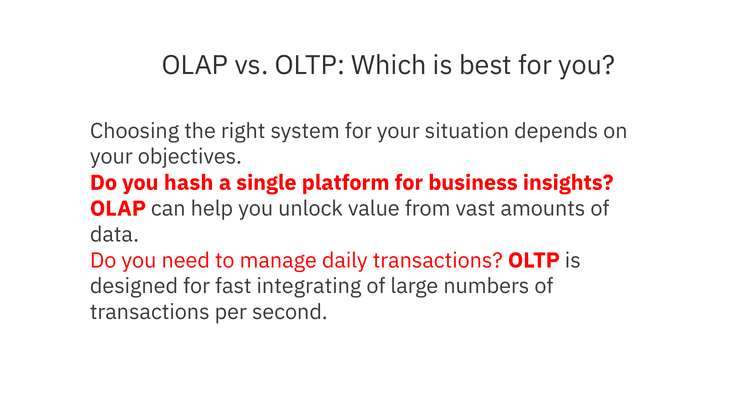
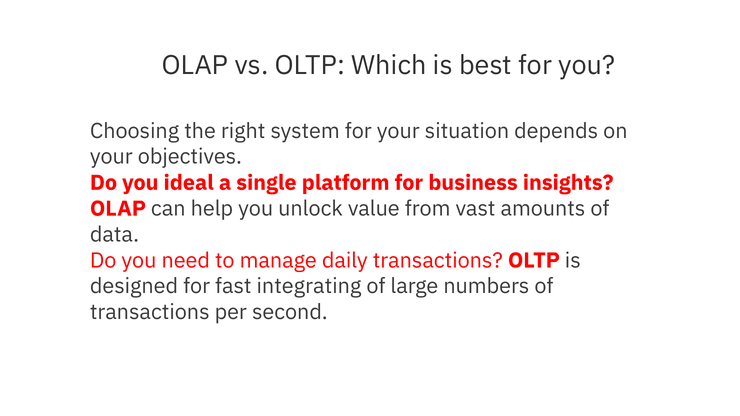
hash: hash -> ideal (189, 183)
